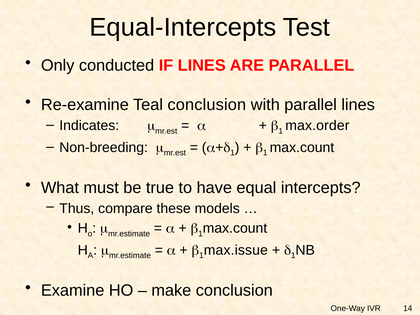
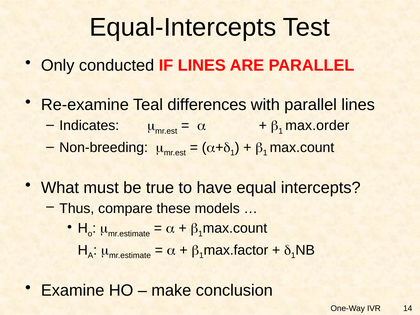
Teal conclusion: conclusion -> differences (207, 105)
max.issue: max.issue -> max.factor (236, 250)
